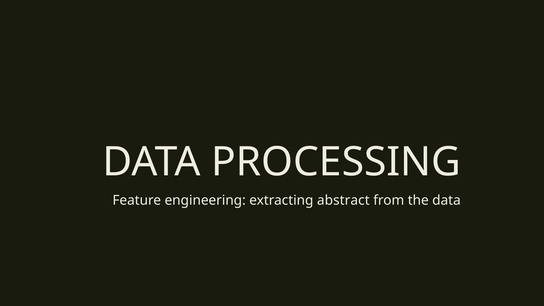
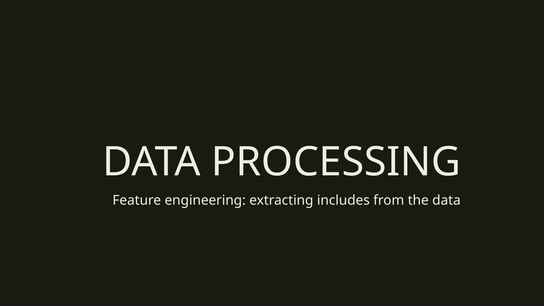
abstract: abstract -> includes (343, 200)
